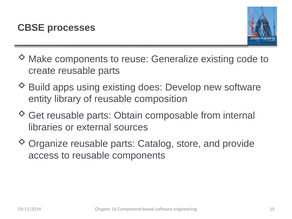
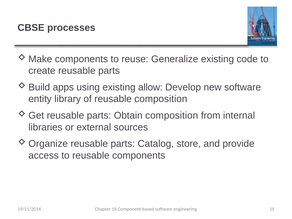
does: does -> allow (150, 87)
Obtain composable: composable -> composition (172, 116)
